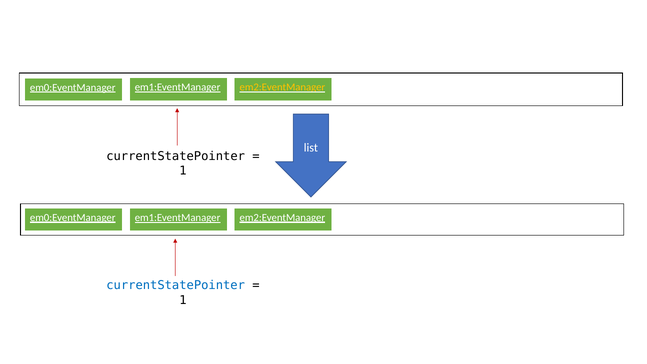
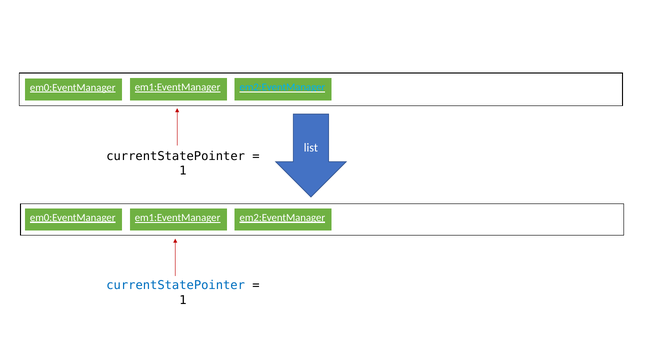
em2:EventManager colour: yellow -> light blue (282, 87)
